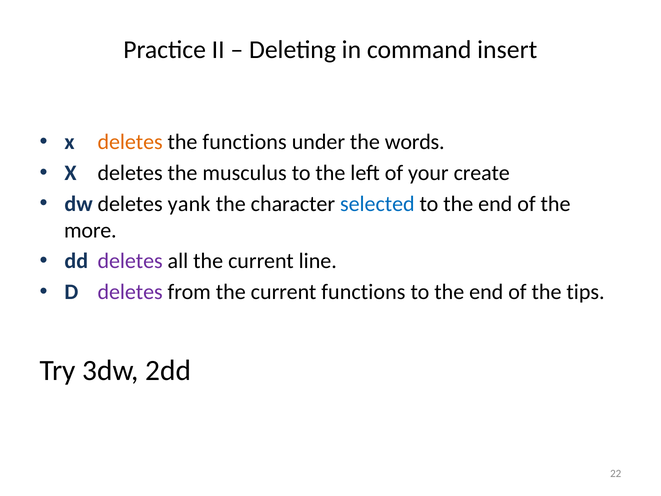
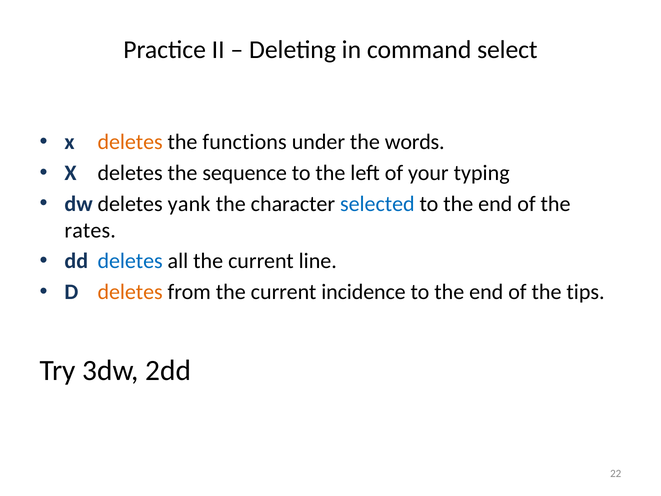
insert: insert -> select (507, 50)
musculus: musculus -> sequence (245, 173)
create: create -> typing (482, 173)
more: more -> rates (90, 230)
deletes colour: purple -> blue (130, 261)
deletes colour: purple -> orange (130, 292)
current functions: functions -> incidence (363, 292)
